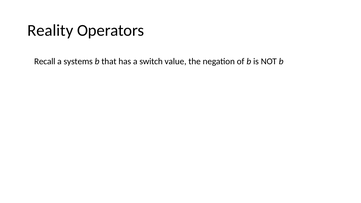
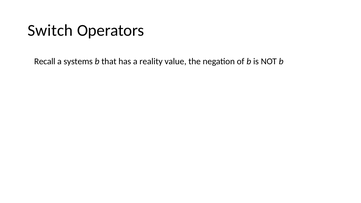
Reality: Reality -> Switch (50, 30)
switch: switch -> reality (151, 61)
